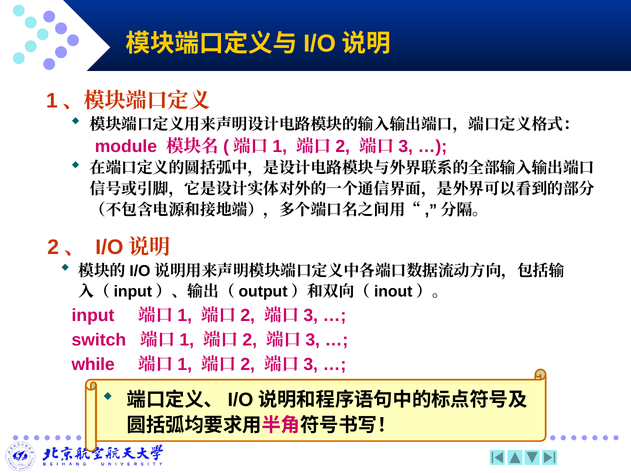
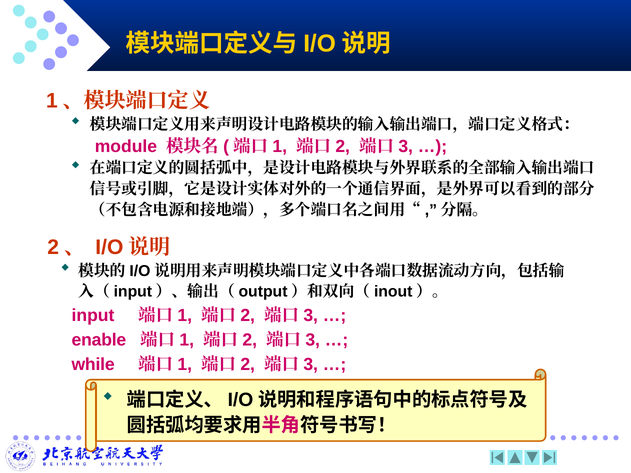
switch: switch -> enable (99, 340)
